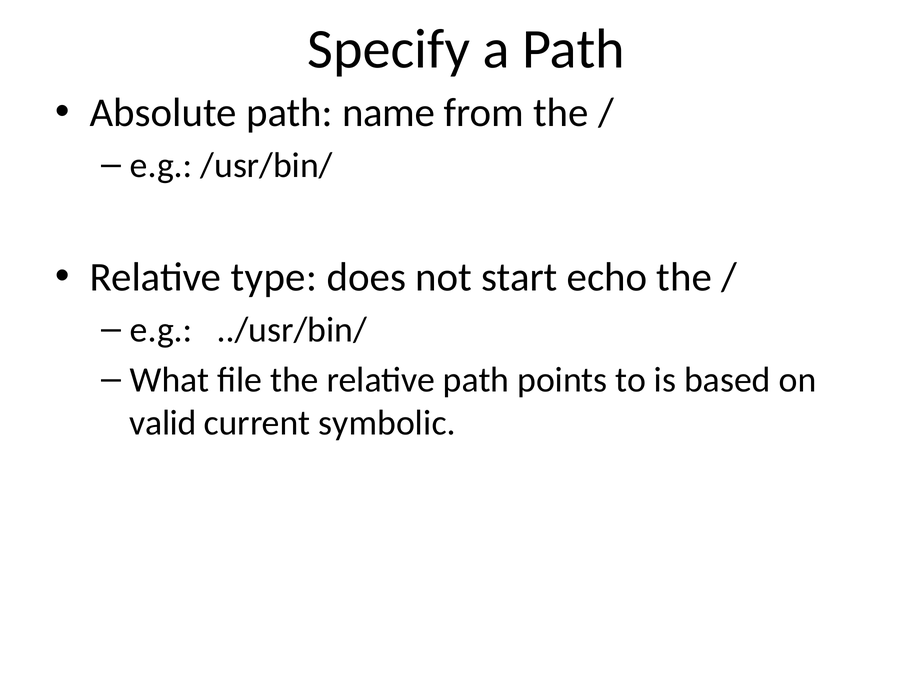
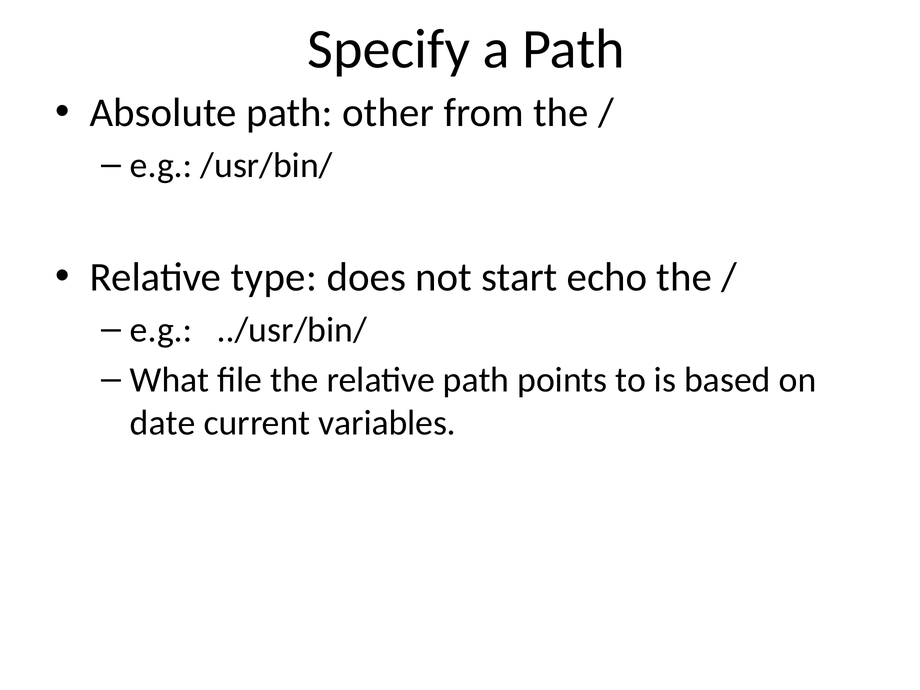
name: name -> other (388, 113)
valid: valid -> date (163, 423)
symbolic: symbolic -> variables (387, 423)
